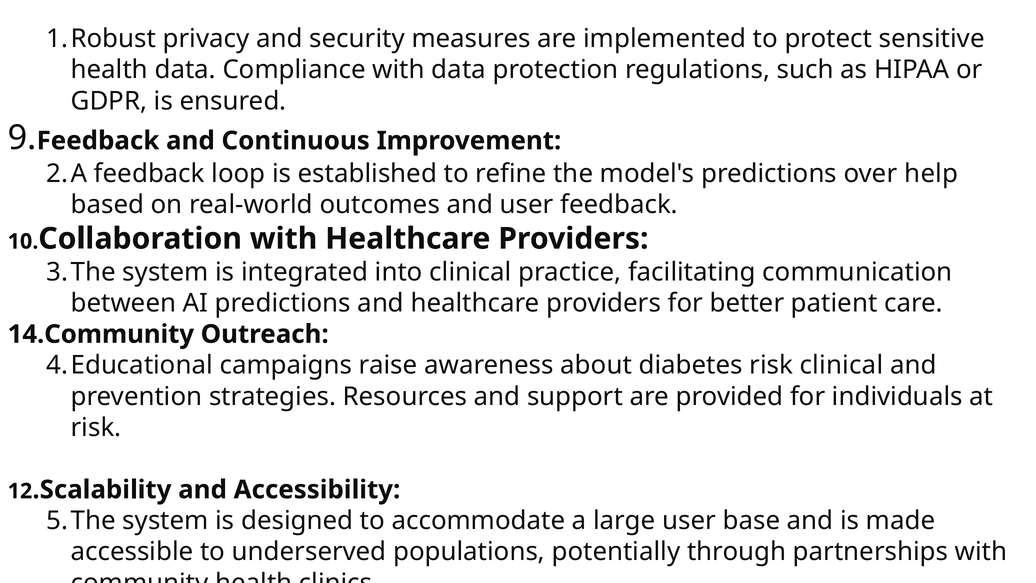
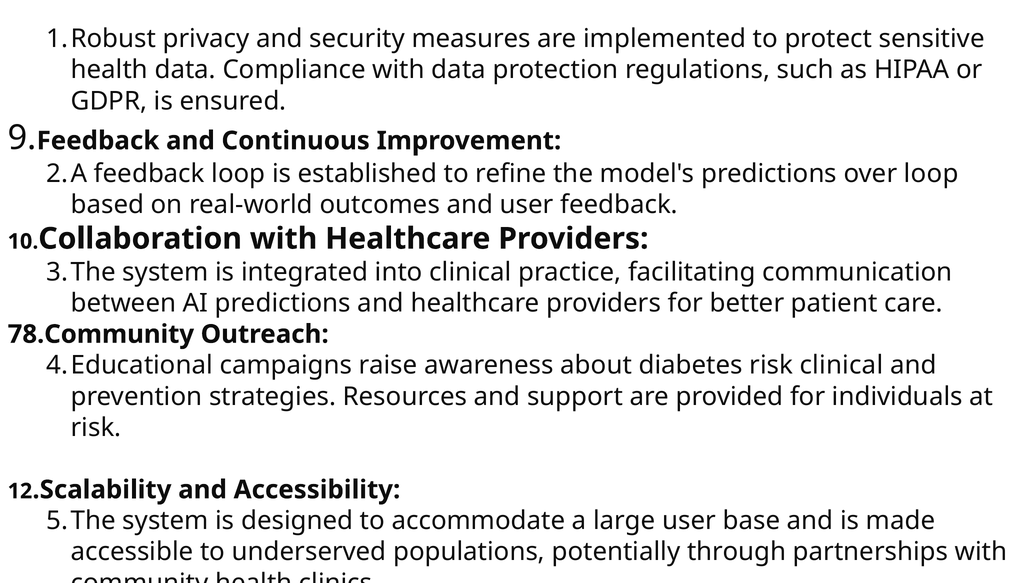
over help: help -> loop (931, 174)
14.Community: 14.Community -> 78.Community (101, 334)
